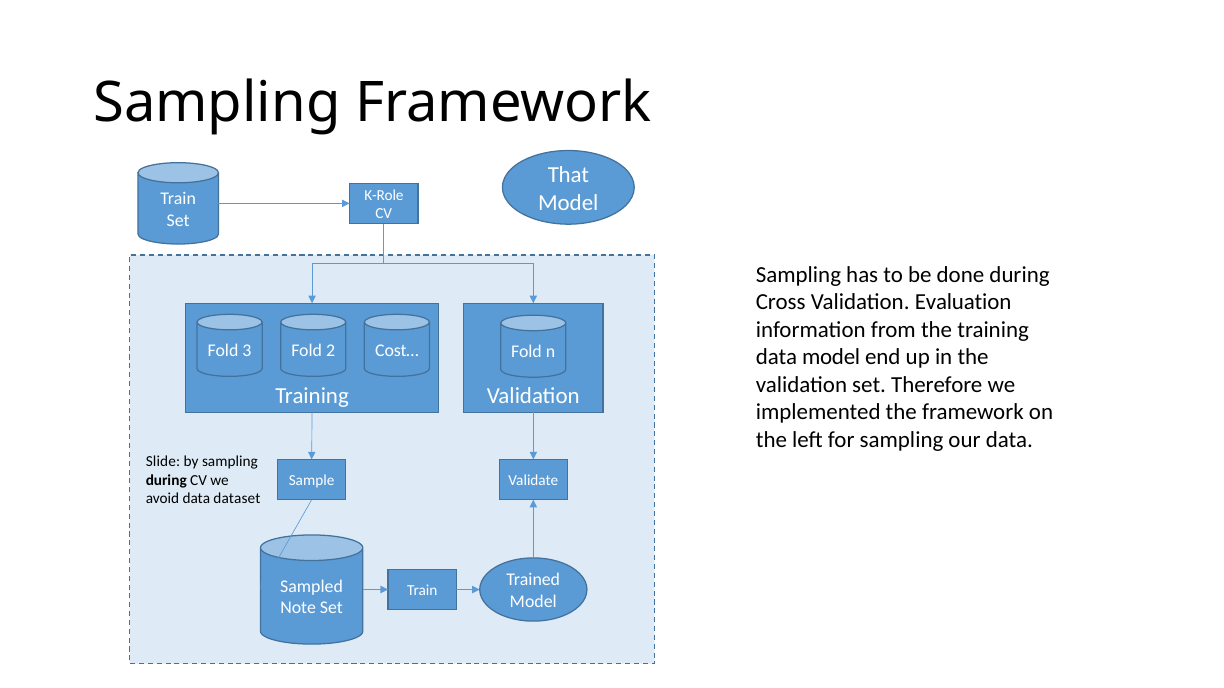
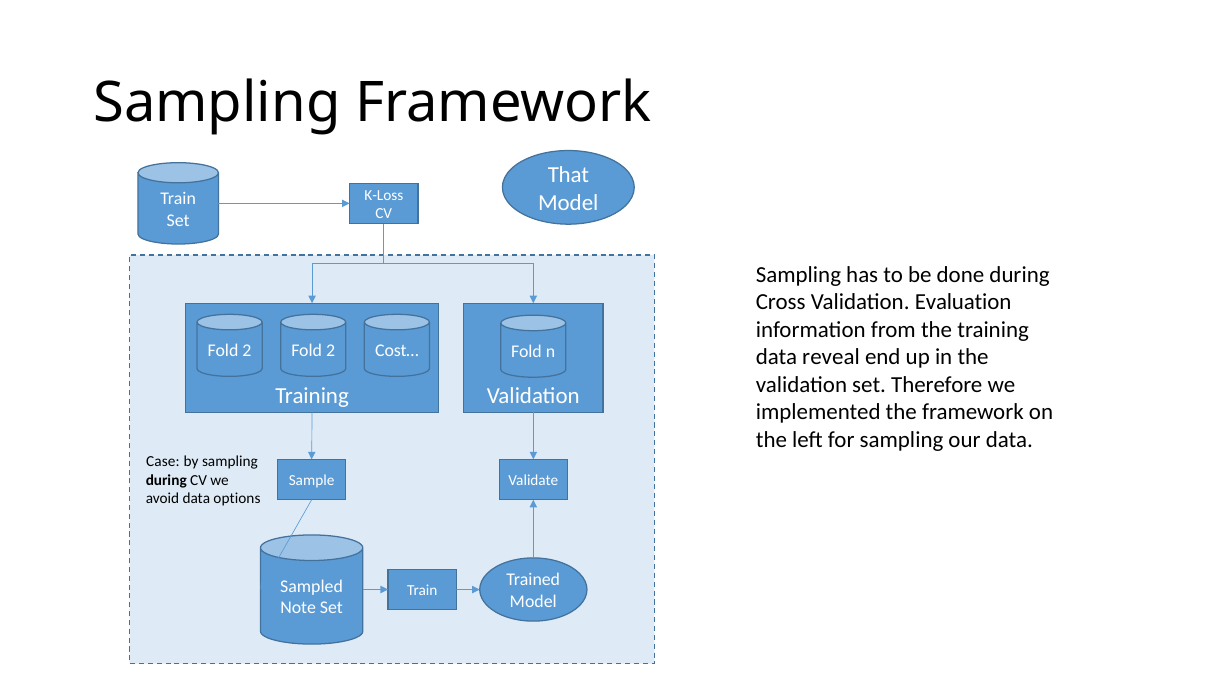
K-Role: K-Role -> K-Loss (384, 195)
3: 3 -> 2 (247, 351)
data model: model -> reveal (831, 357)
Slide: Slide -> Case (163, 462)
dataset: dataset -> options (237, 499)
